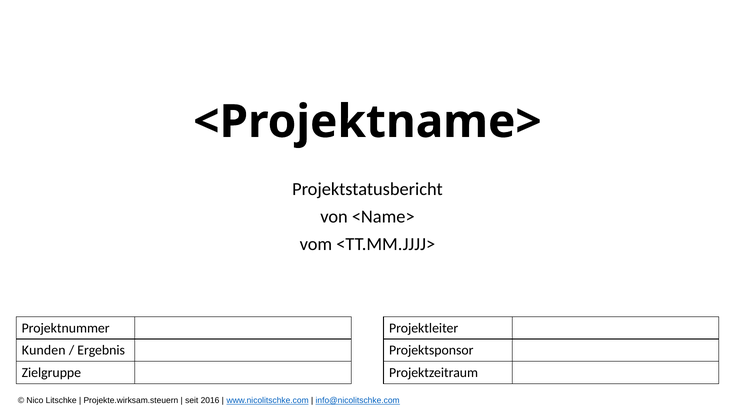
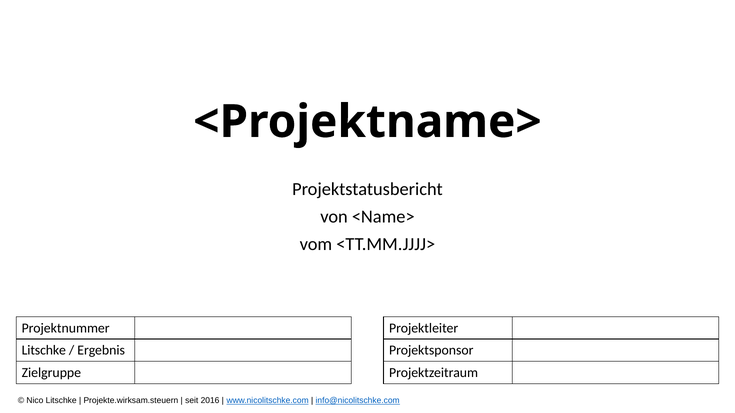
Kunden: Kunden -> Litschke (44, 351)
